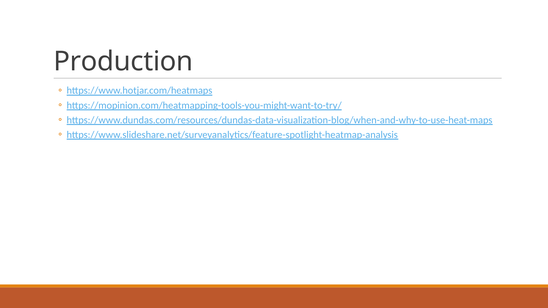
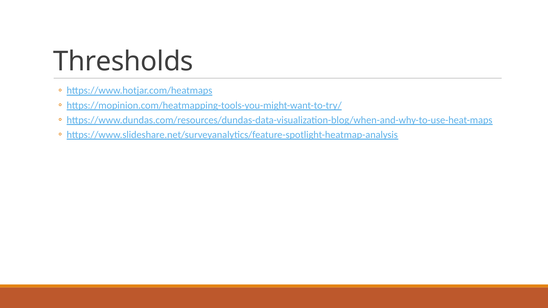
Production: Production -> Thresholds (123, 61)
